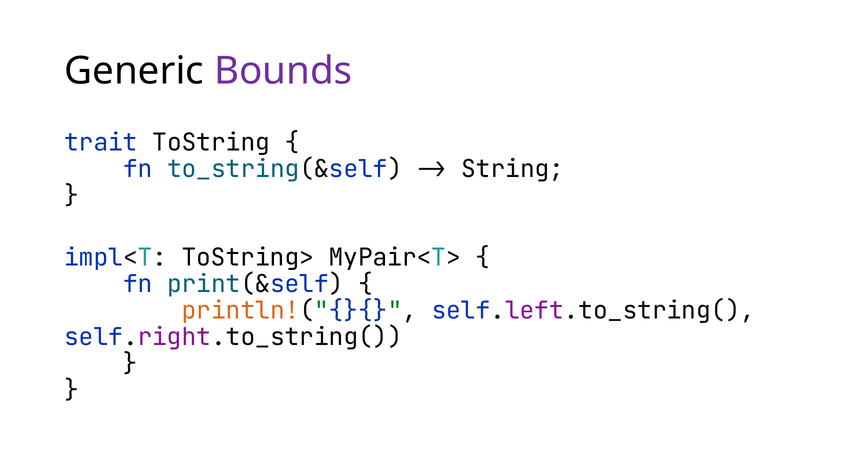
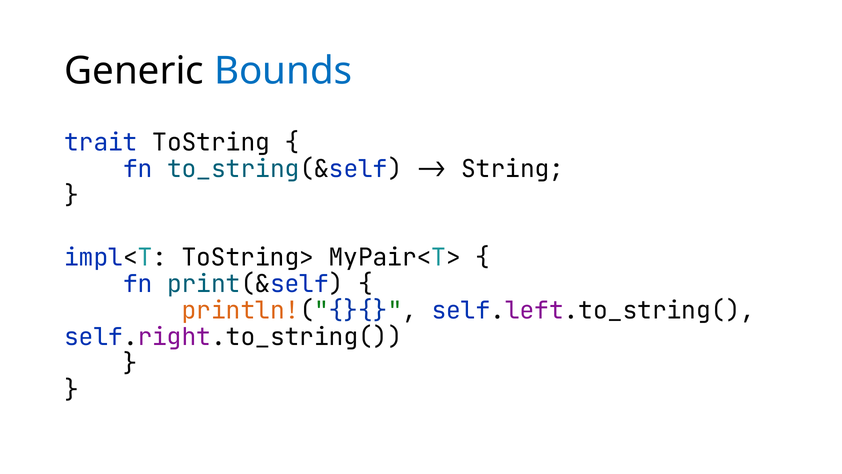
Bounds colour: purple -> blue (283, 71)
